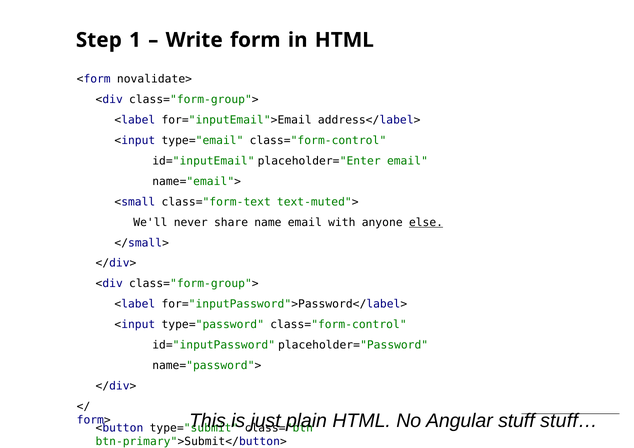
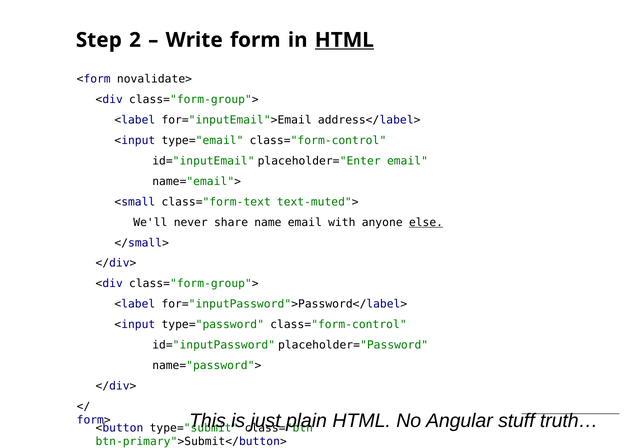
1: 1 -> 2 (135, 40)
HTML underline: none -> present (344, 40)
stuff…: stuff… -> truth… (569, 421)
